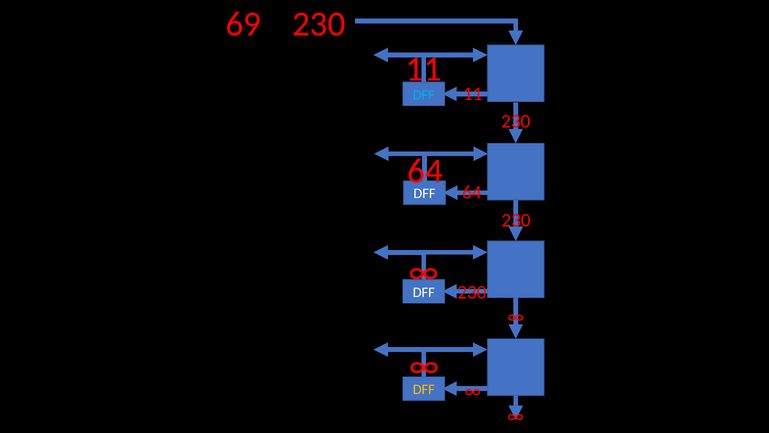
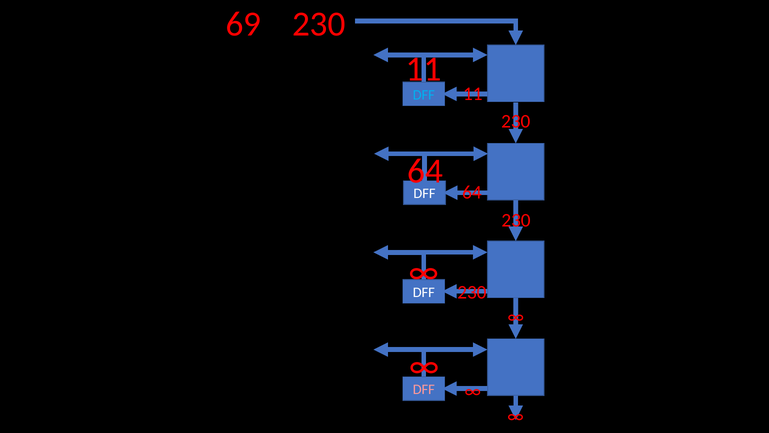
DFF colour: yellow -> pink (424, 389)
